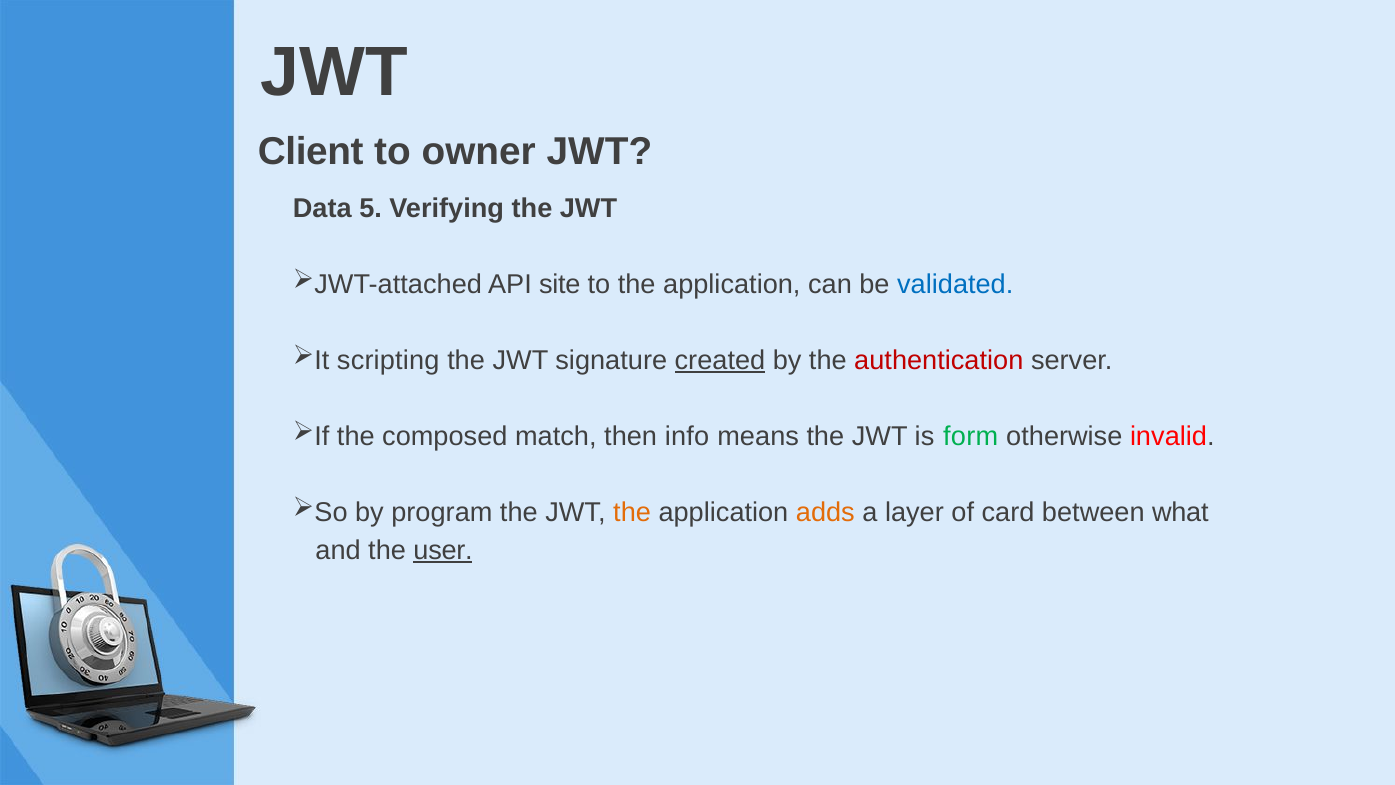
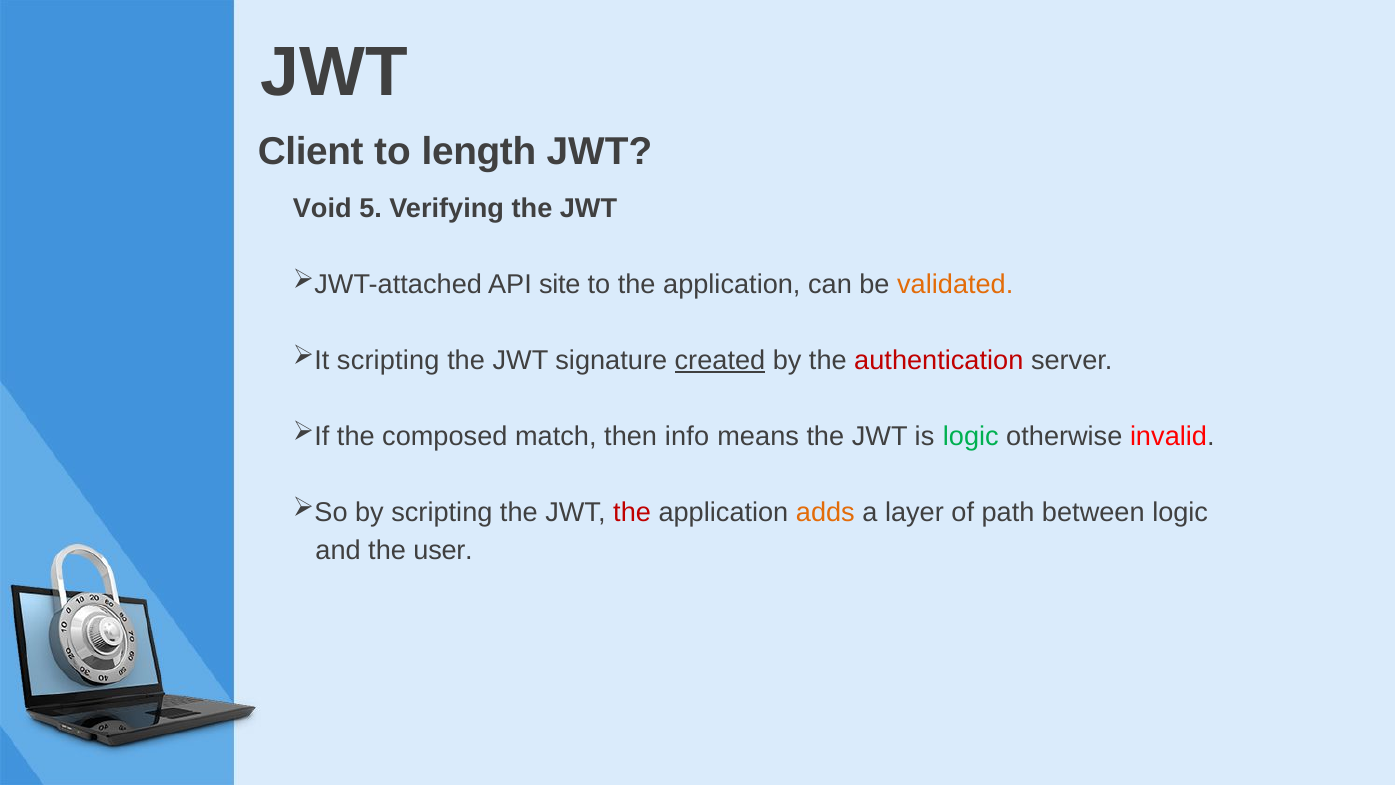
owner: owner -> length (479, 151)
Data: Data -> Void (322, 208)
validated colour: blue -> orange (955, 284)
is form: form -> logic (971, 436)
by program: program -> scripting (442, 512)
the colour: orange -> red (632, 512)
card: card -> path (1008, 512)
between what: what -> logic (1180, 512)
user underline: present -> none (443, 550)
